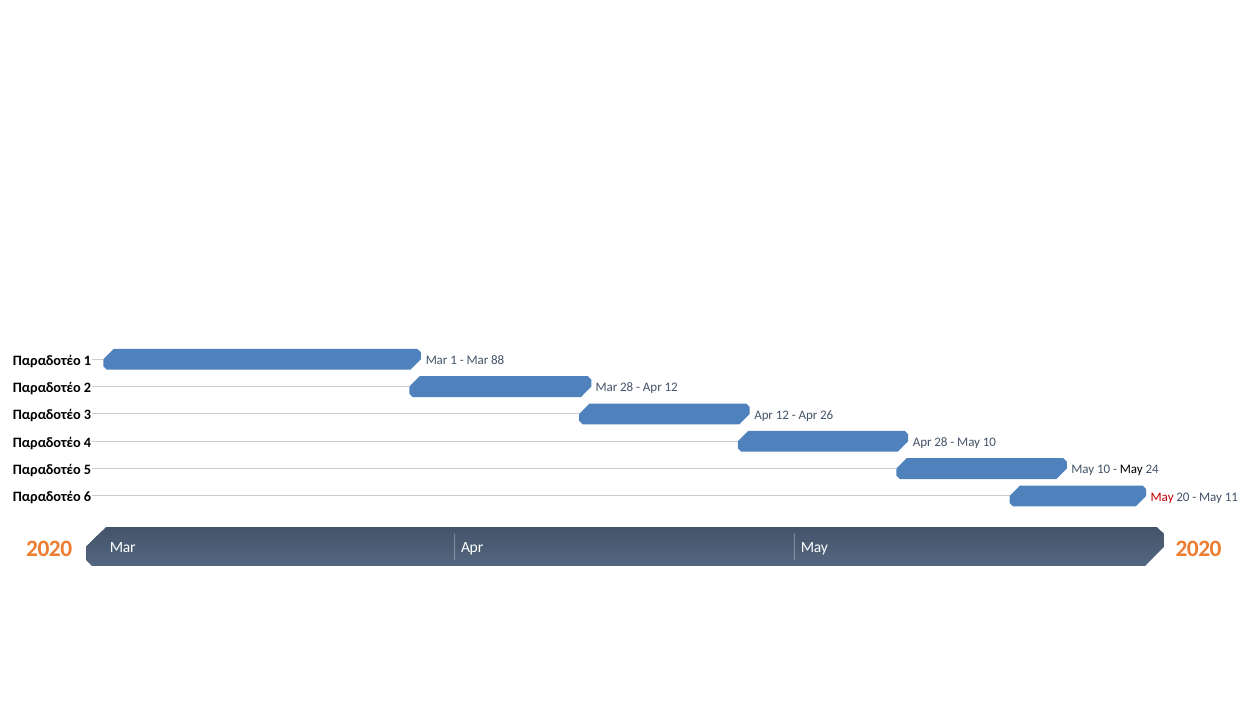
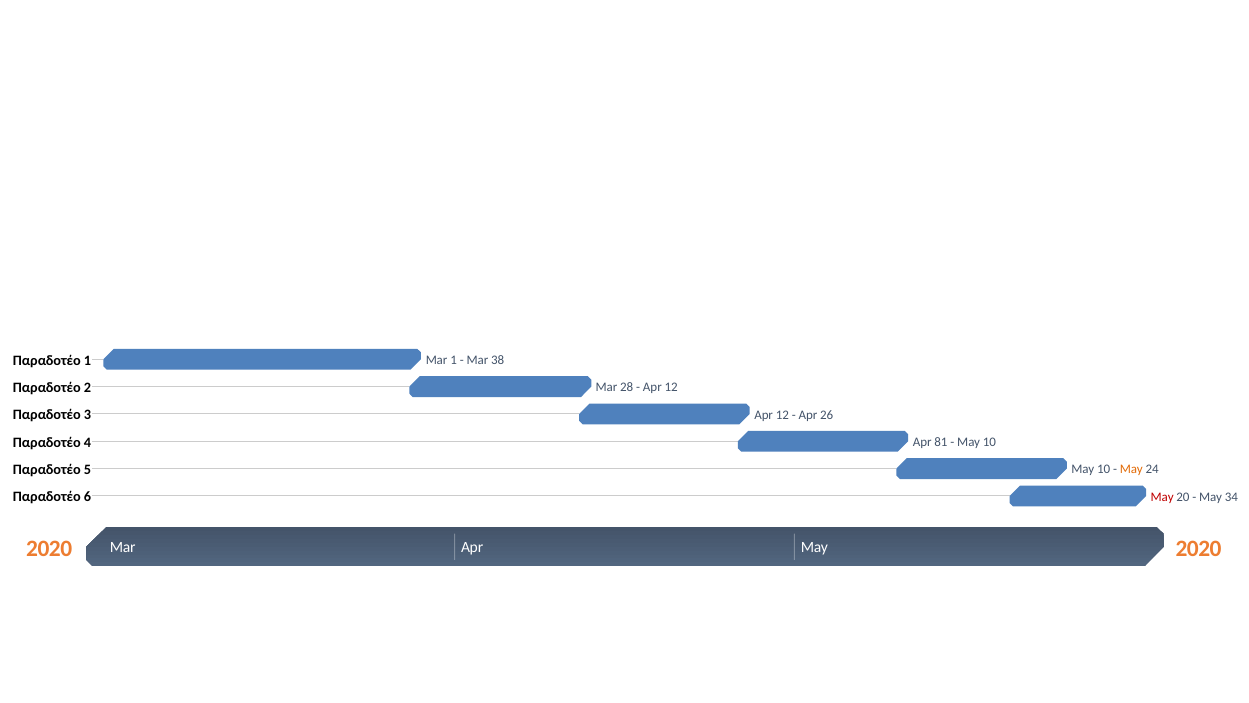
88: 88 -> 38 (498, 360)
Apr 28: 28 -> 81 (941, 442)
May colour: black -> orange (1131, 469)
11: 11 -> 34 (1231, 497)
